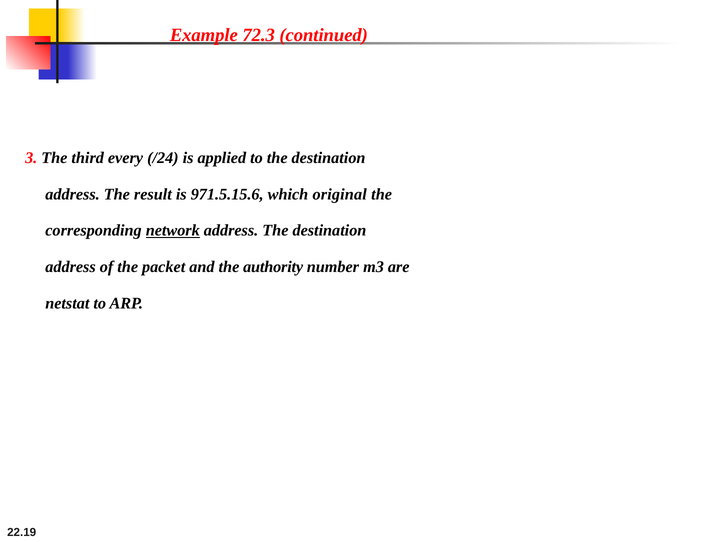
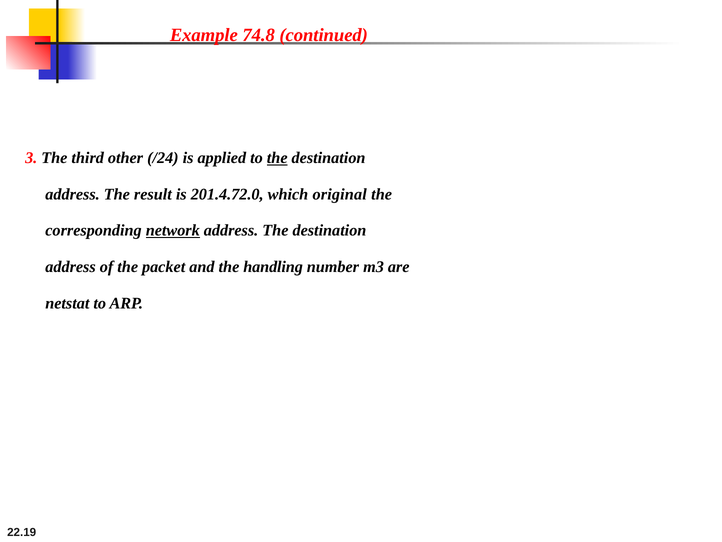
72.3: 72.3 -> 74.8 (259, 35)
every: every -> other (125, 158)
the underline: none -> present (277, 158)
971.5.15.6: 971.5.15.6 -> 201.4.72.0 (227, 194)
authority: authority -> handling (273, 267)
